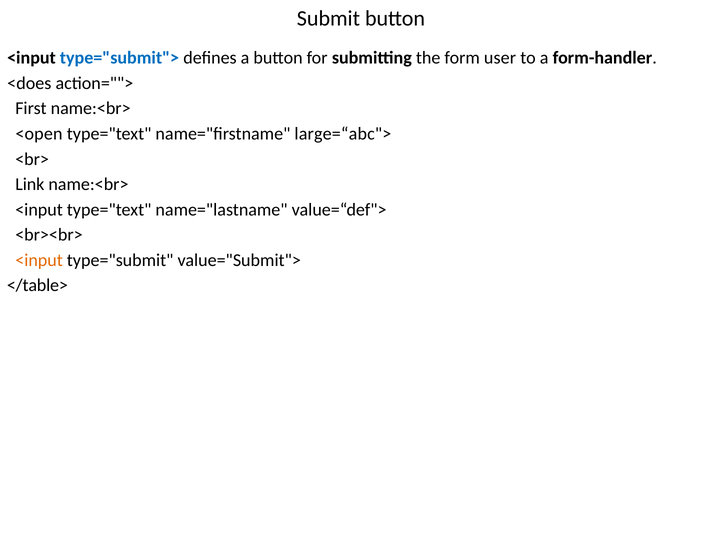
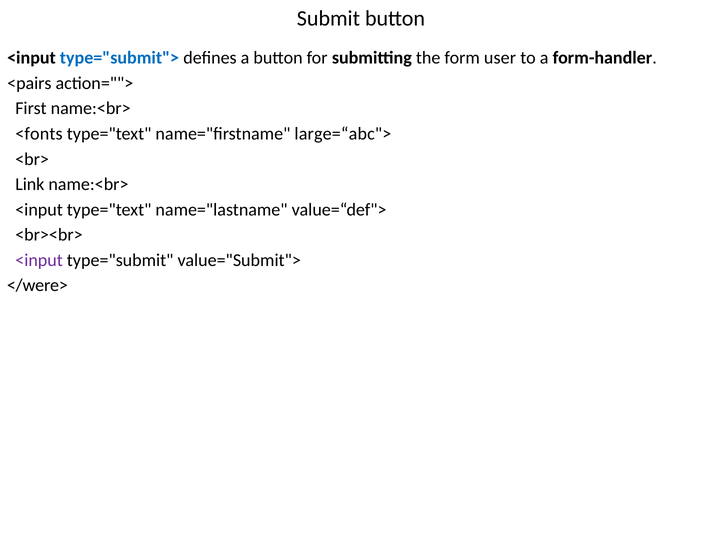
<does: <does -> <pairs (29, 83)
<open: <open -> <fonts (39, 134)
<input colour: orange -> purple (39, 260)
</table>: </table> -> </were> (37, 285)
